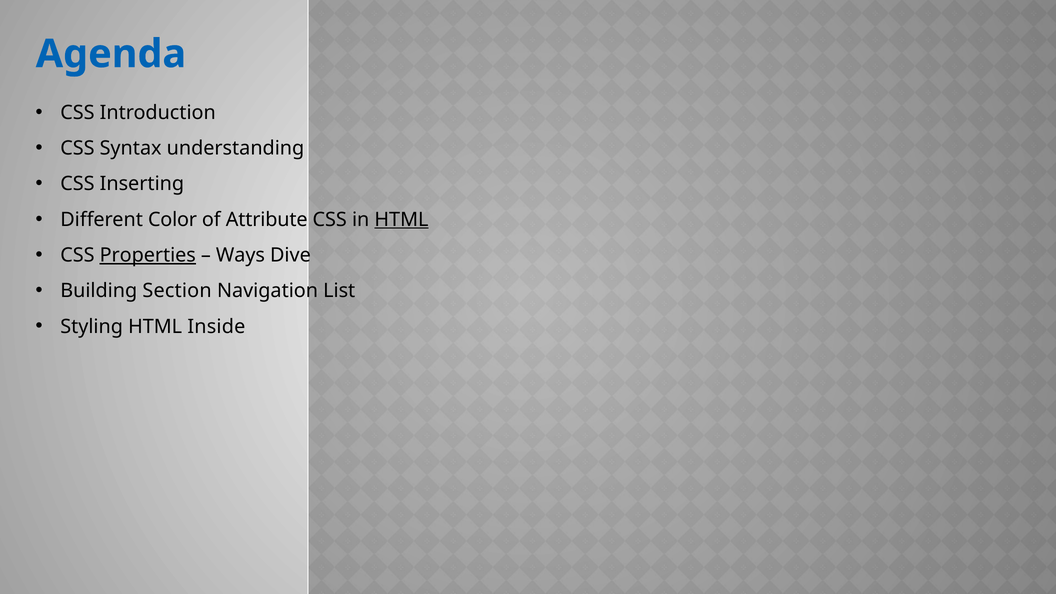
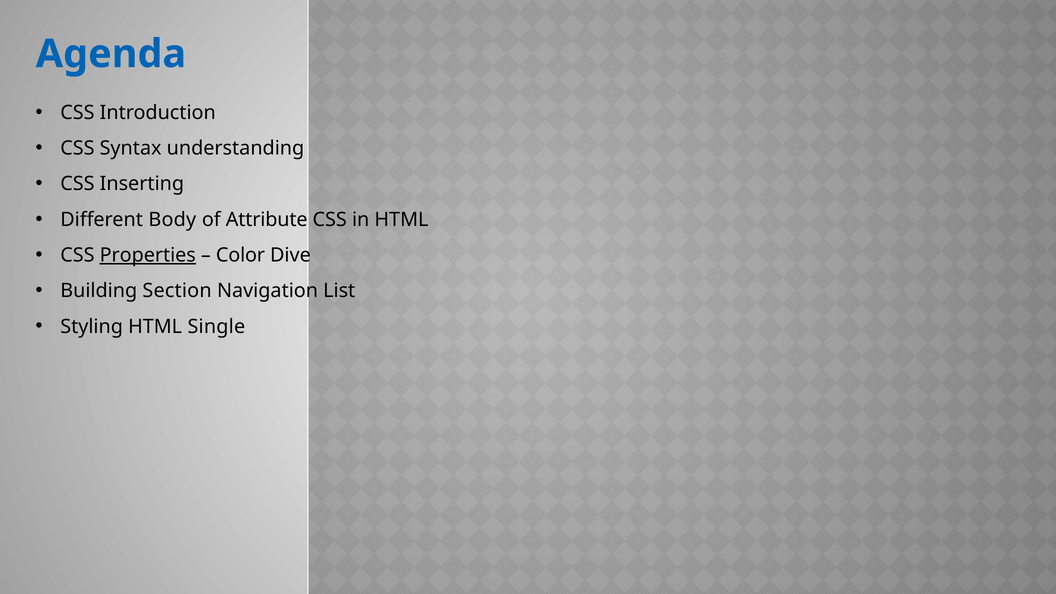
Color: Color -> Body (172, 220)
HTML underline: present -> none (401, 220)
Ways: Ways -> Color (241, 255)
Inside: Inside -> Single (216, 326)
